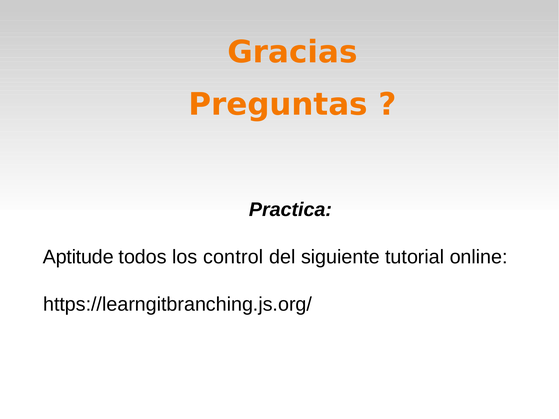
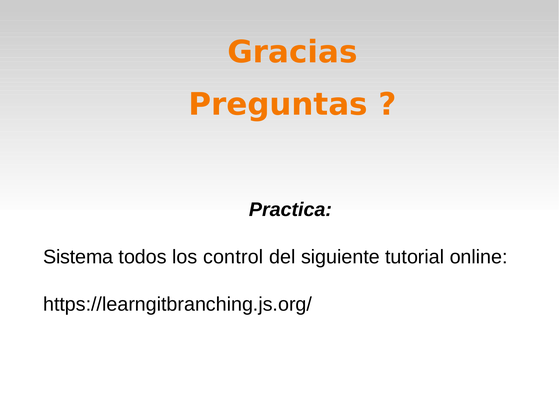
Aptitude: Aptitude -> Sistema (78, 257)
